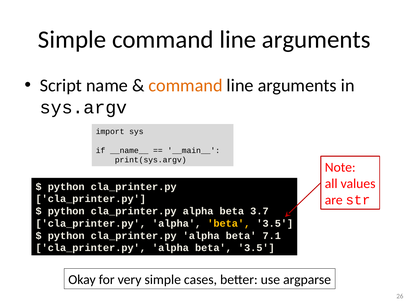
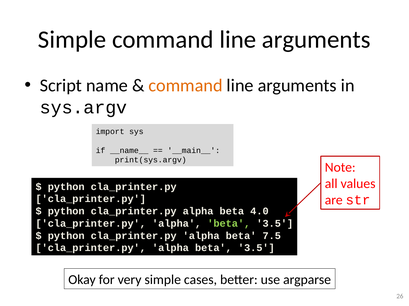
3.7: 3.7 -> 4.0 (259, 212)
beta colour: yellow -> light green (229, 224)
7.1: 7.1 -> 7.5 (272, 236)
